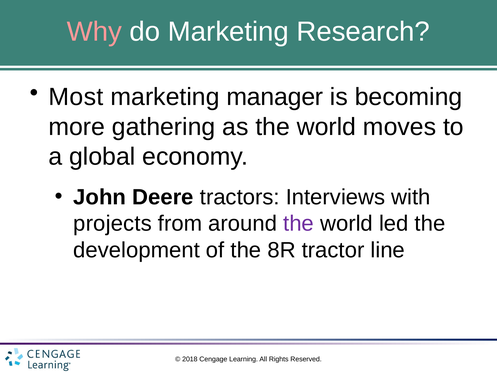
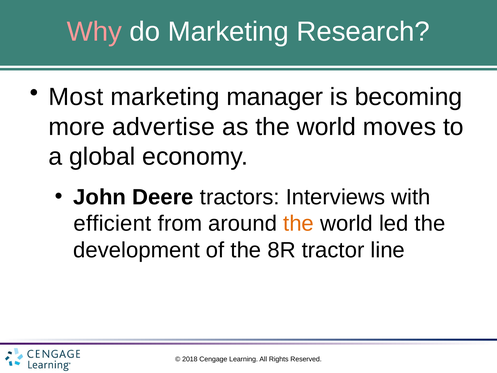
gathering: gathering -> advertise (164, 127)
projects: projects -> efficient (112, 224)
the colour: purple -> orange (299, 224)
